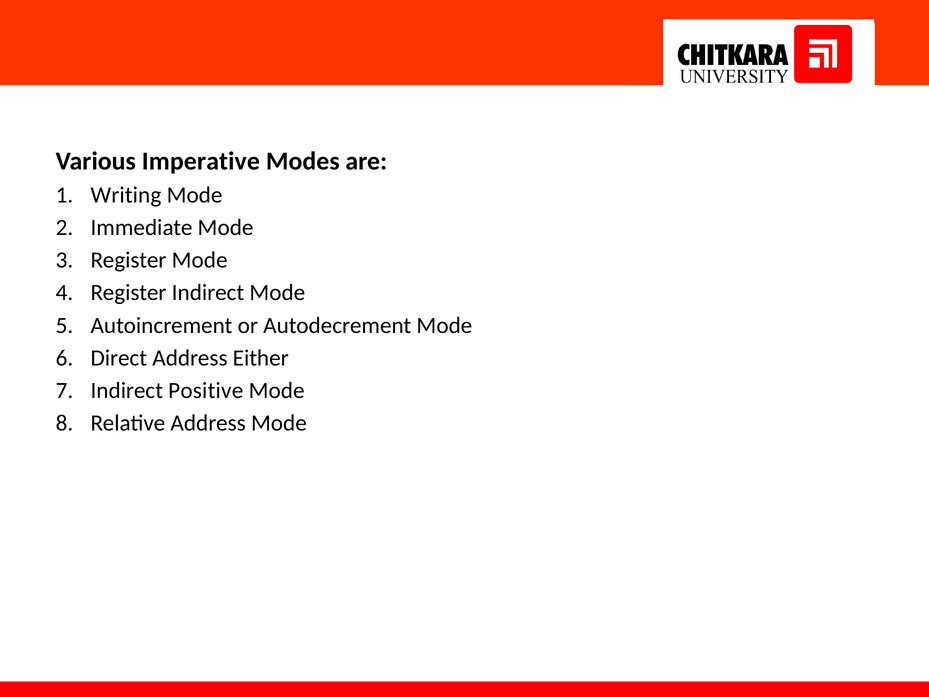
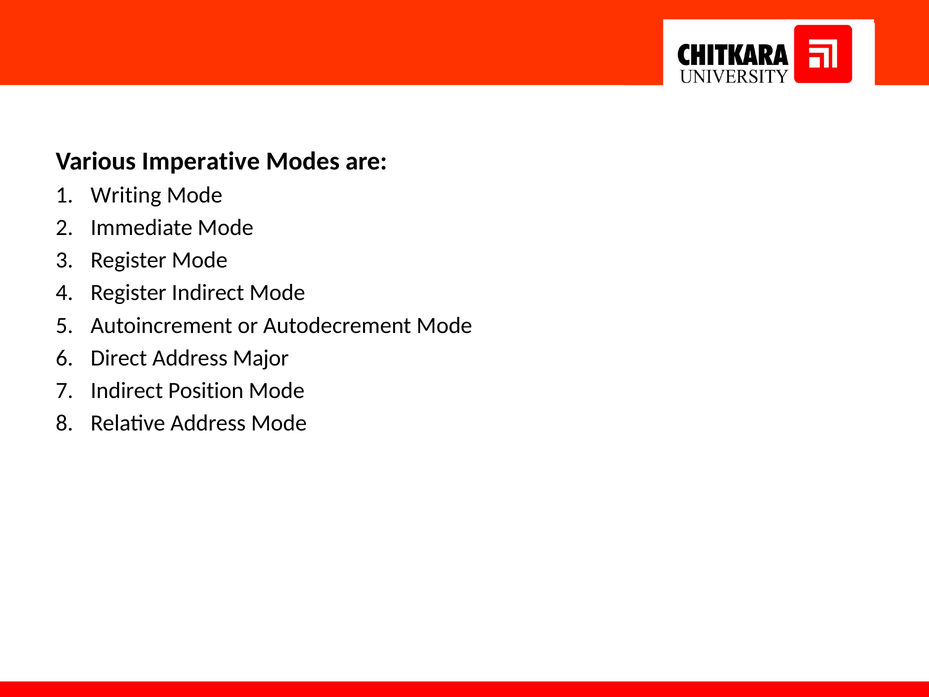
Either: Either -> Major (261, 358)
Positive: Positive -> Position (206, 390)
